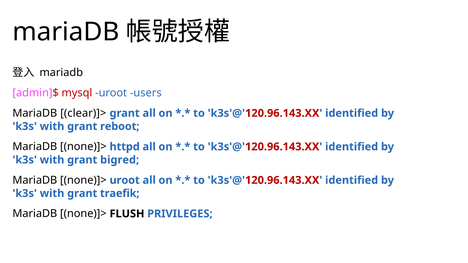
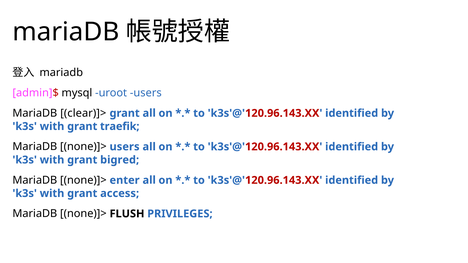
mysql colour: red -> black (77, 93)
reboot: reboot -> traefik (120, 126)
none)]> httpd: httpd -> users (125, 147)
none)]> uroot: uroot -> enter (125, 180)
traefik: traefik -> access (120, 194)
